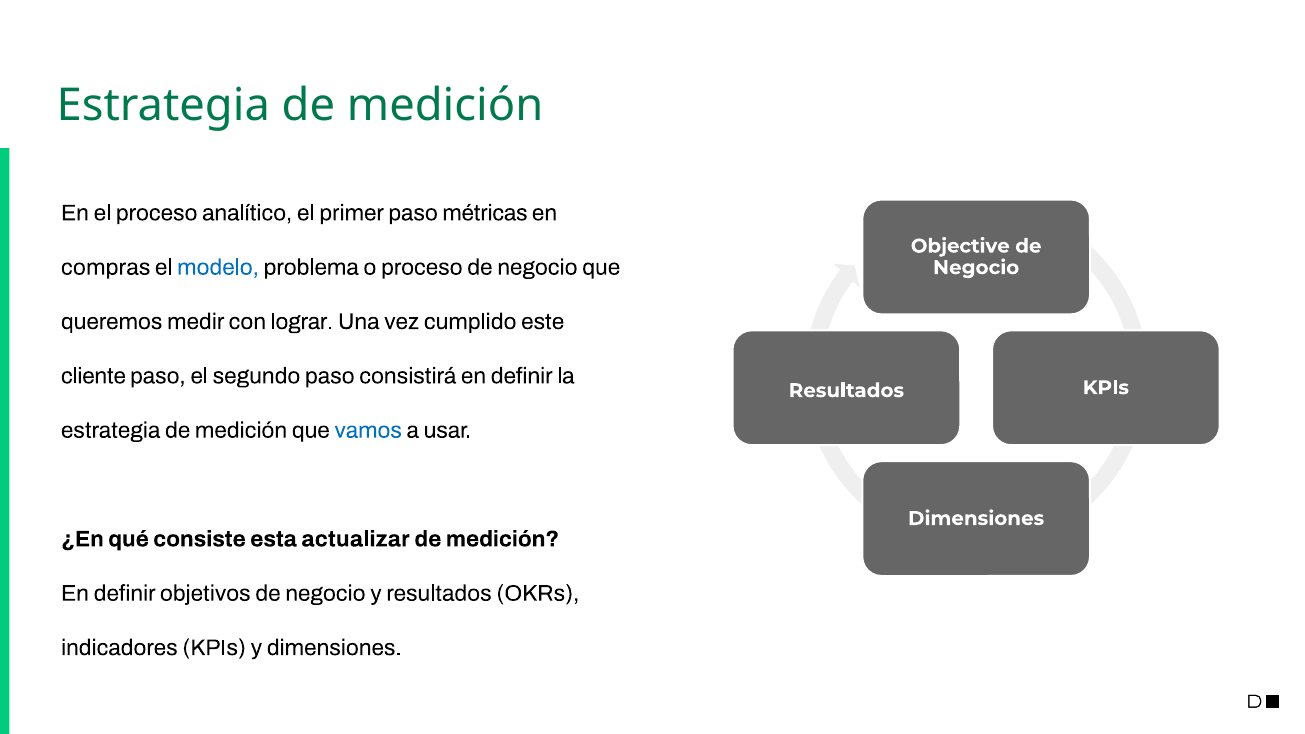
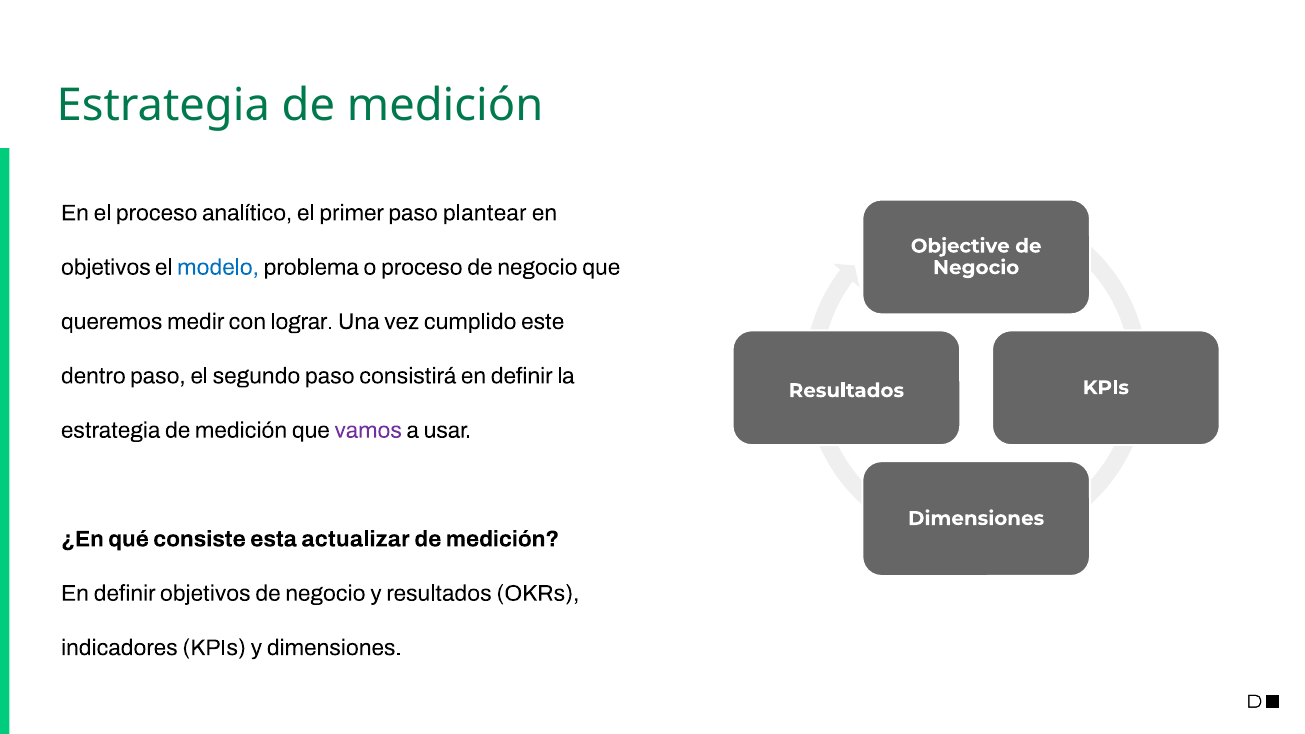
métricas: métricas -> plantear (485, 213)
compras: compras -> objetivos (106, 267)
cliente: cliente -> dentro (93, 376)
vamos colour: blue -> purple (368, 430)
